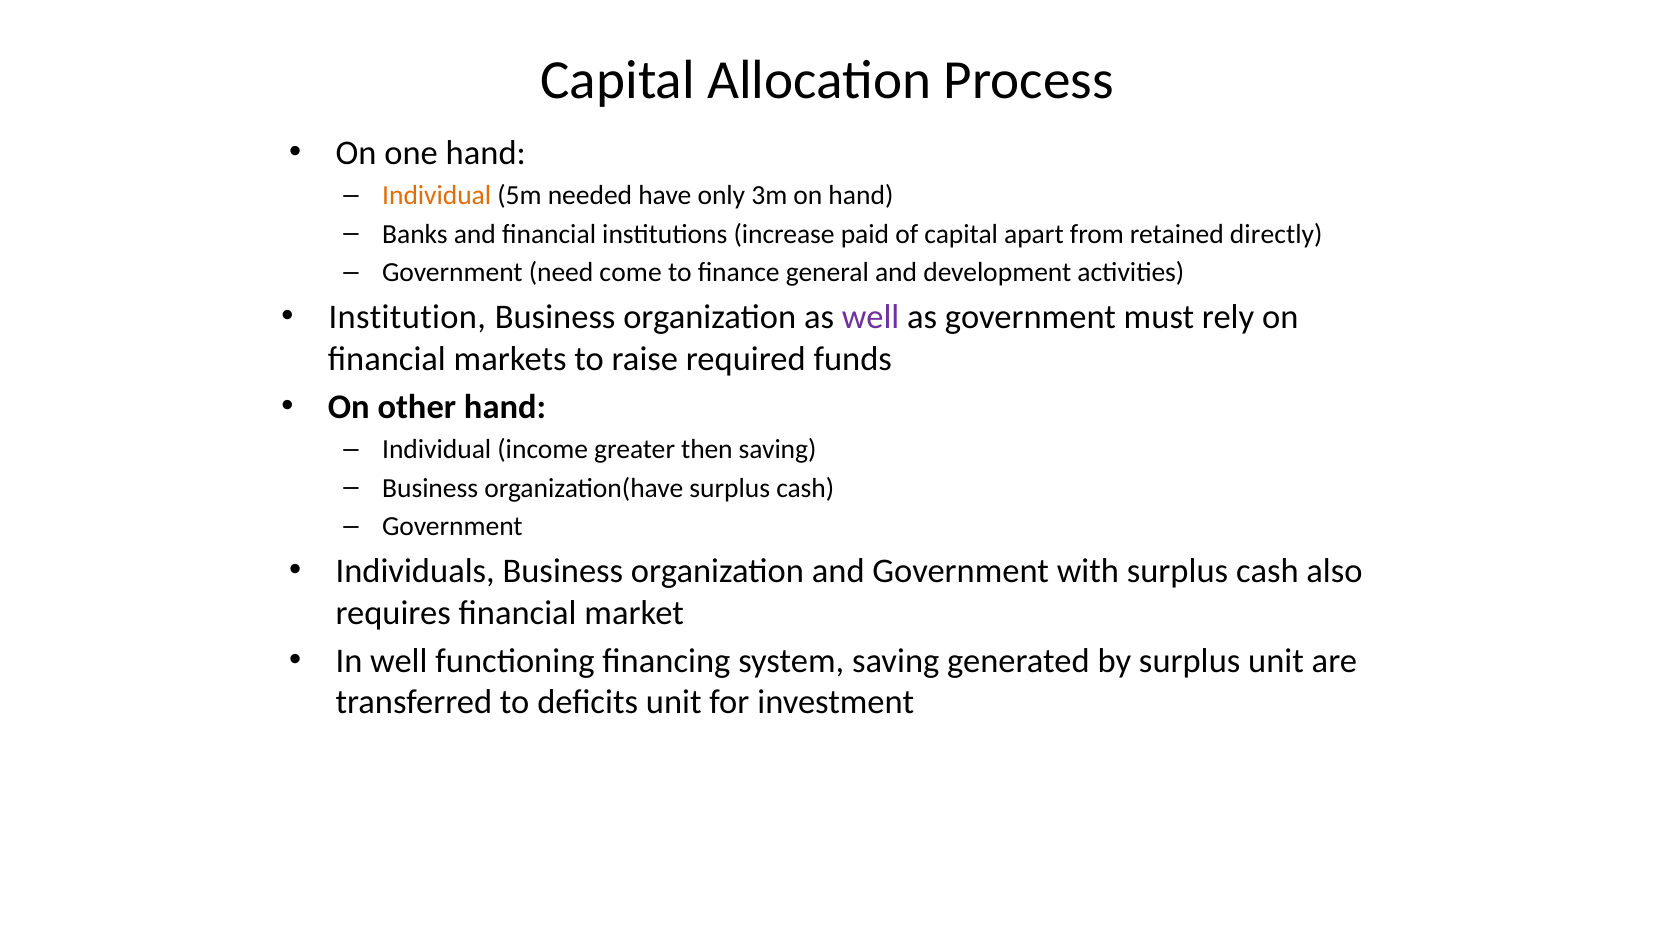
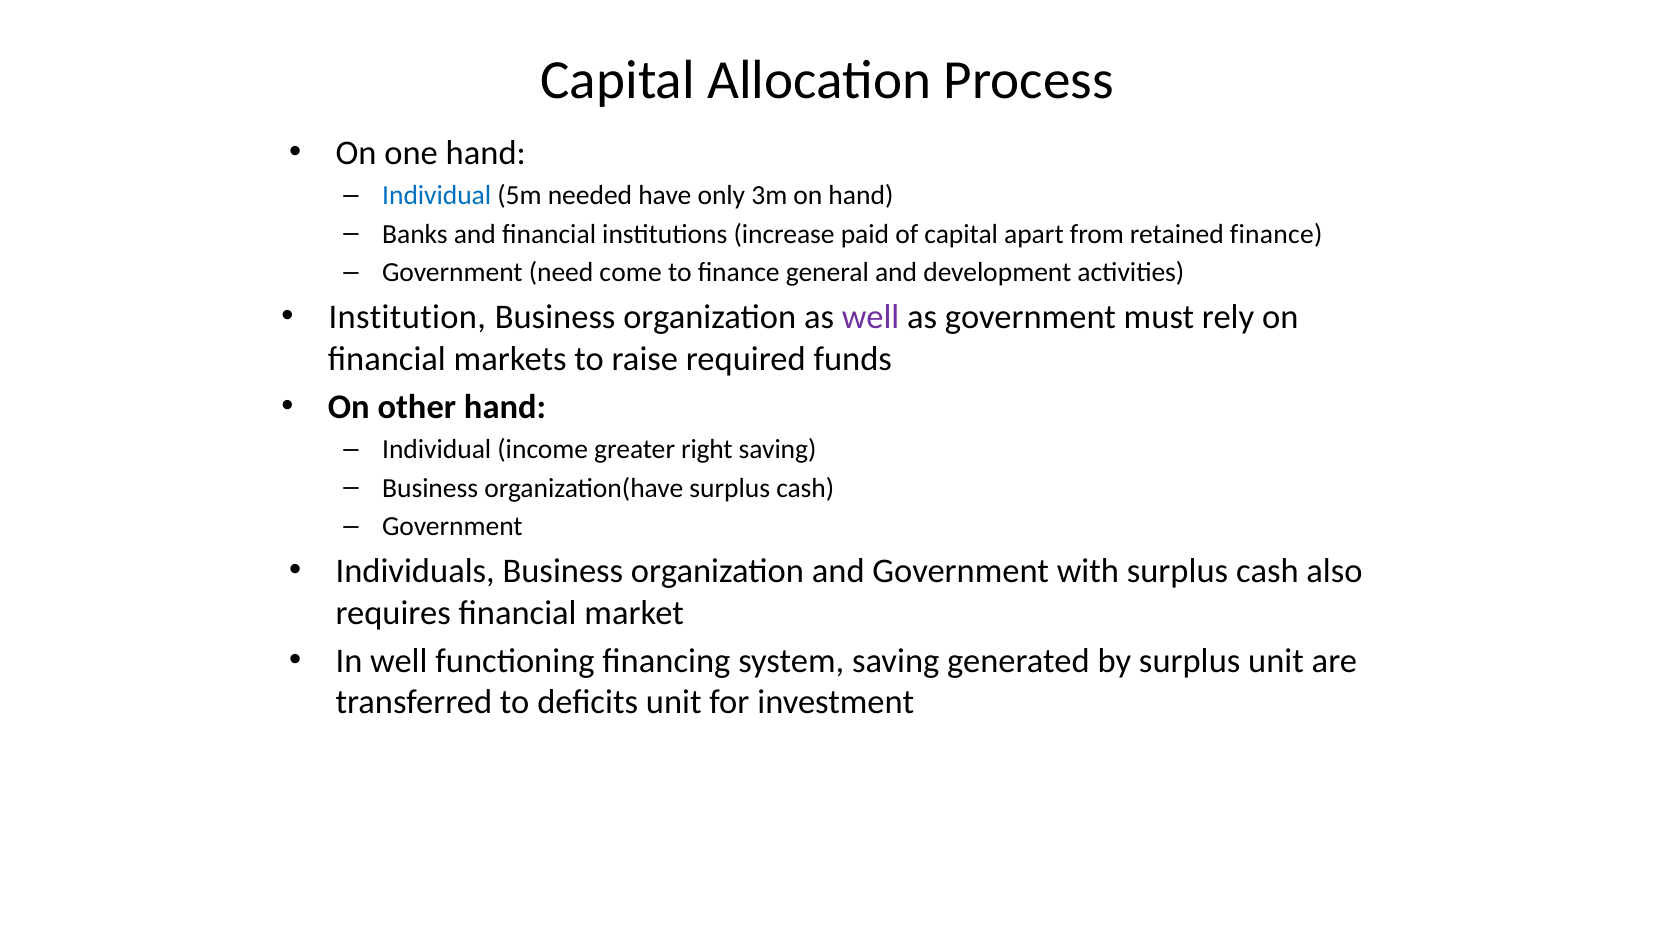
Individual colour: orange -> blue (437, 196)
retained directly: directly -> finance (1276, 234)
then: then -> right (707, 449)
